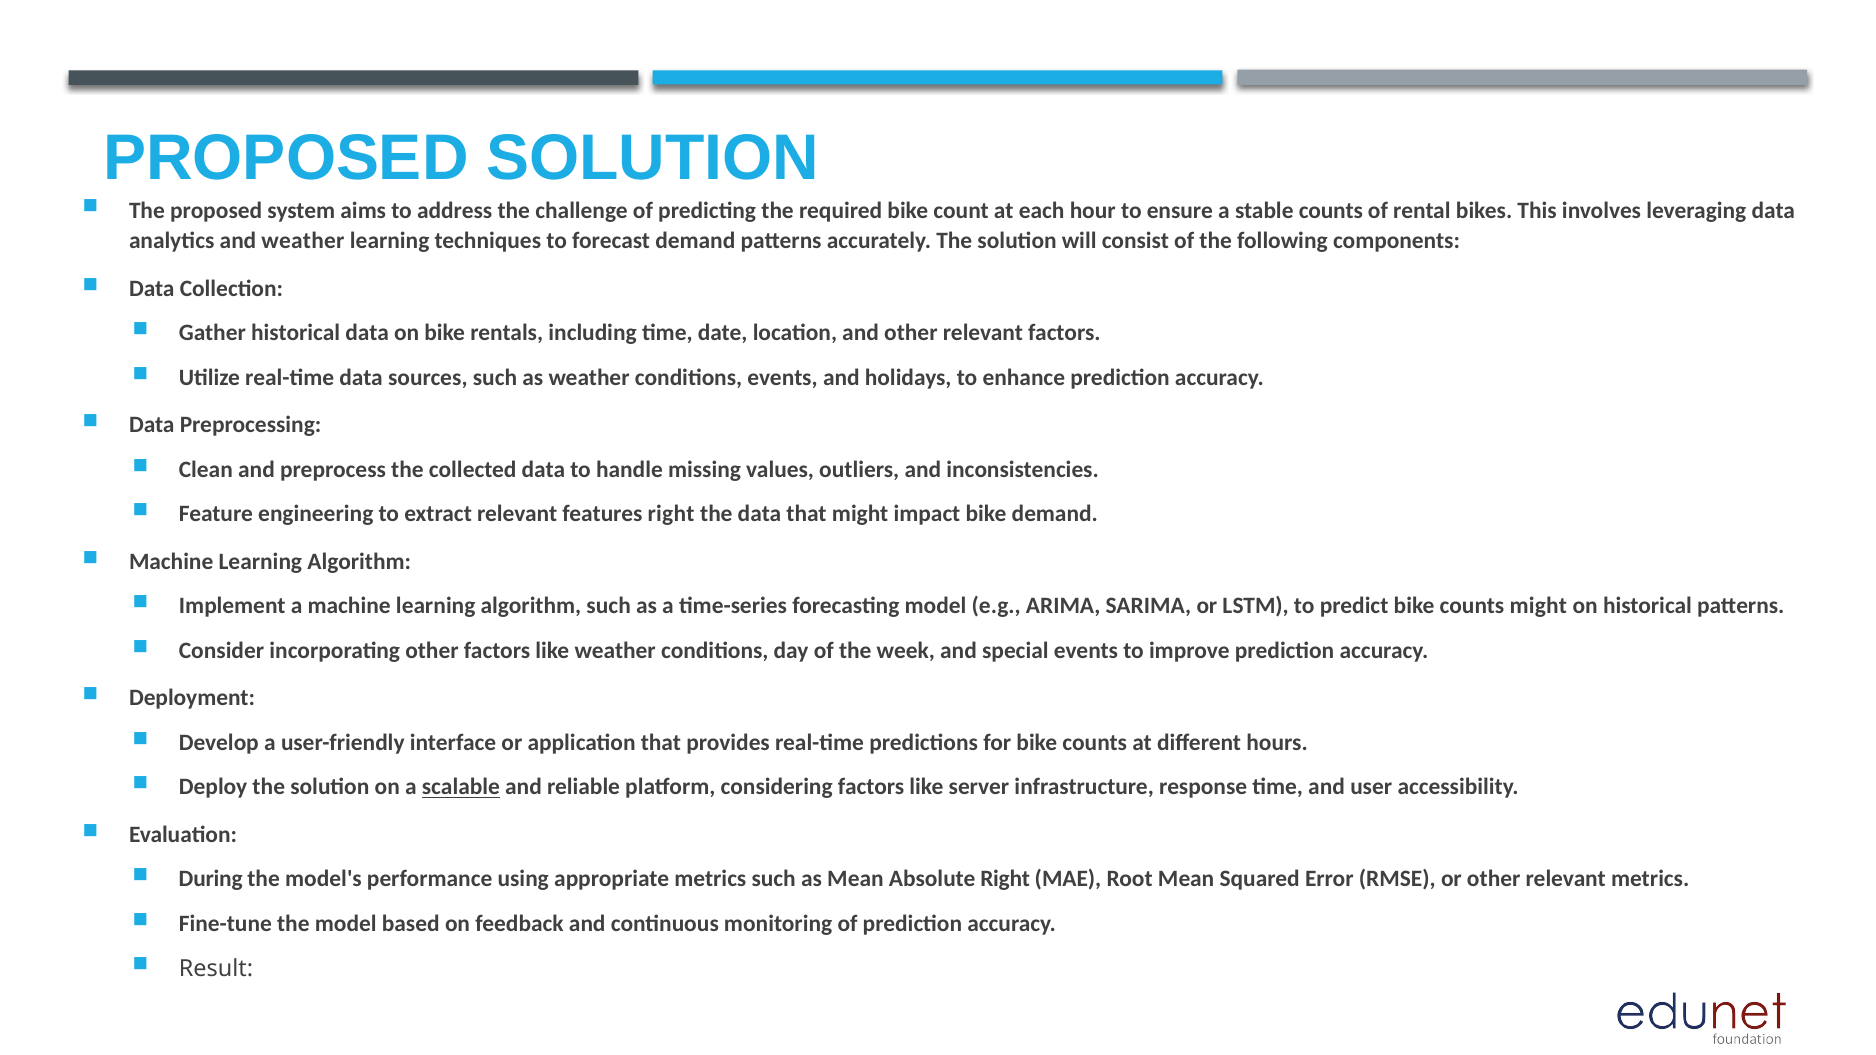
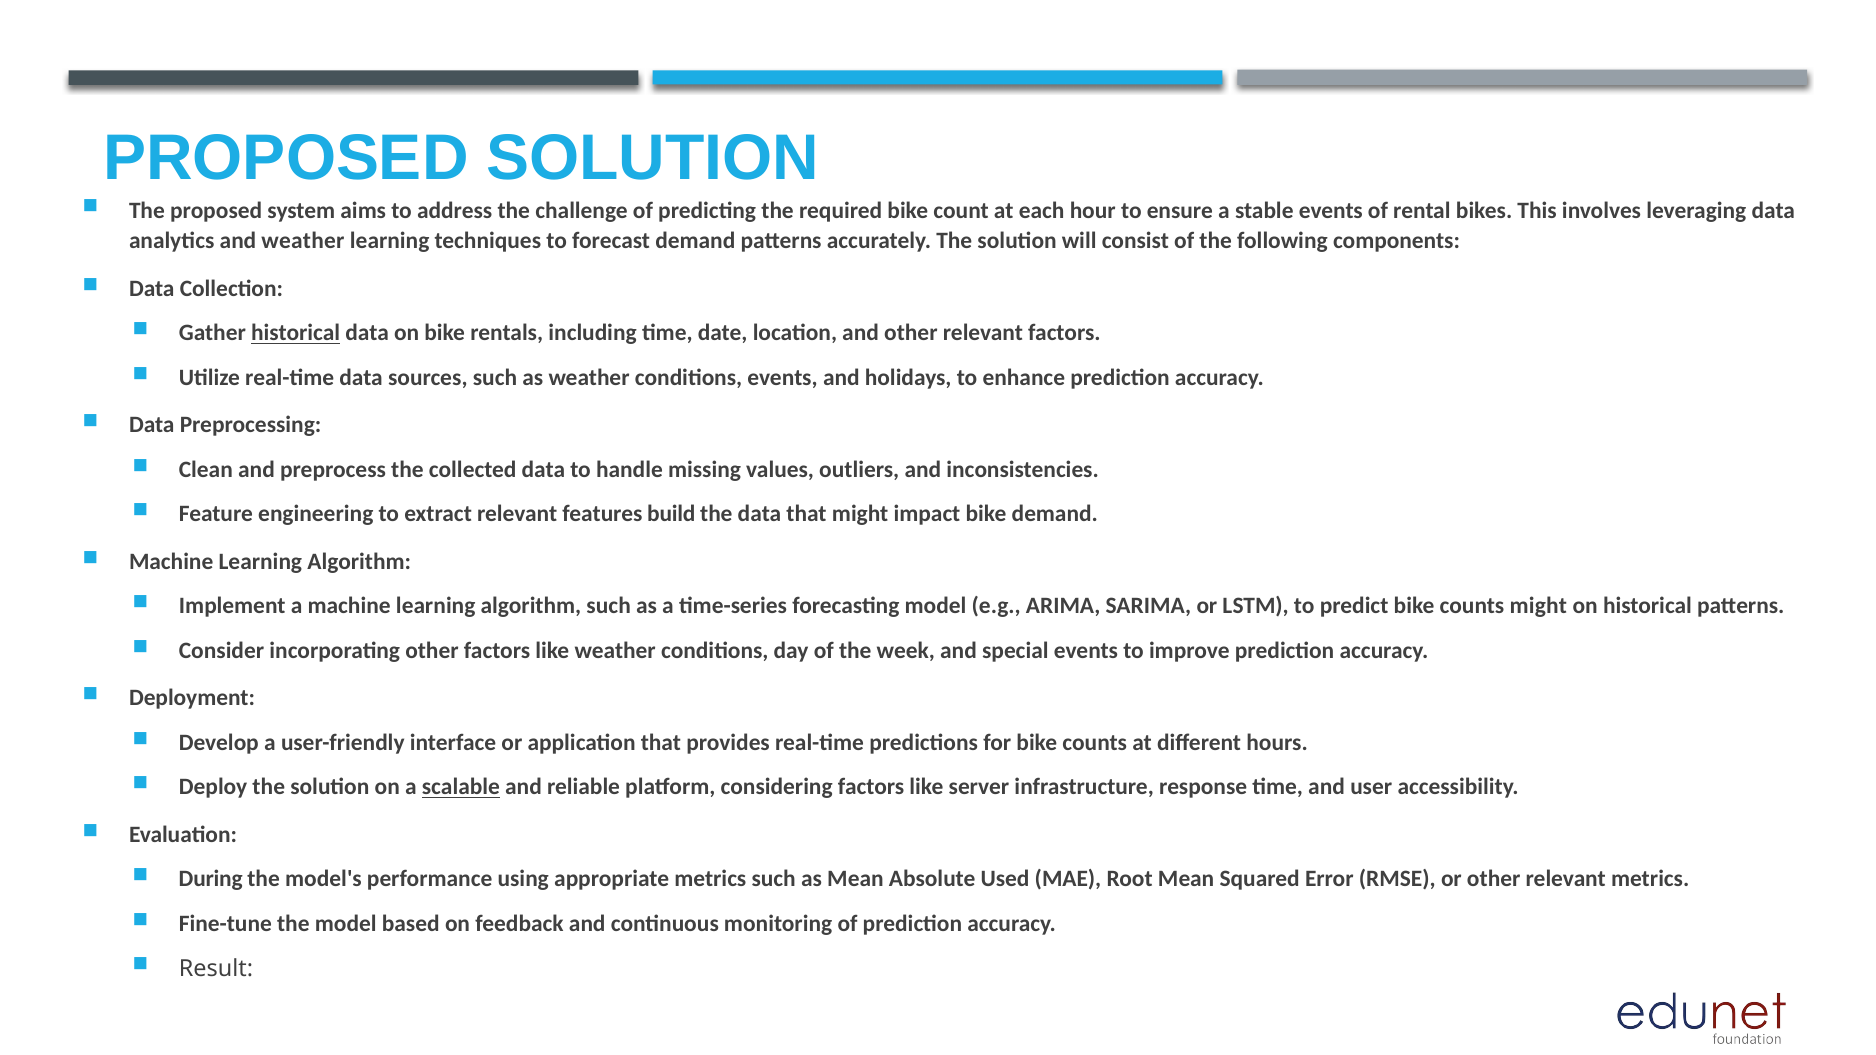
stable counts: counts -> events (1331, 210)
historical underline: none -> present (296, 333)
features right: right -> build (671, 514)
Absolute Right: Right -> Used (1005, 879)
